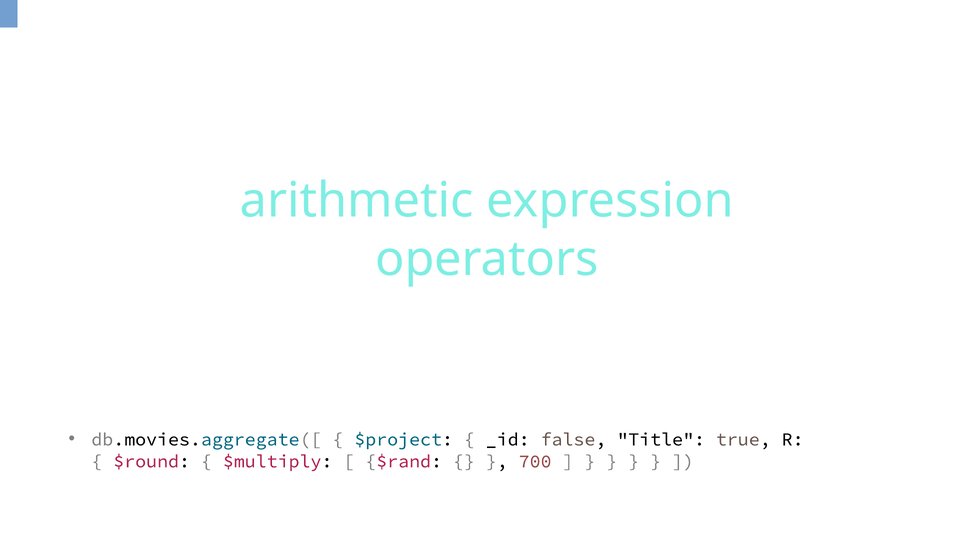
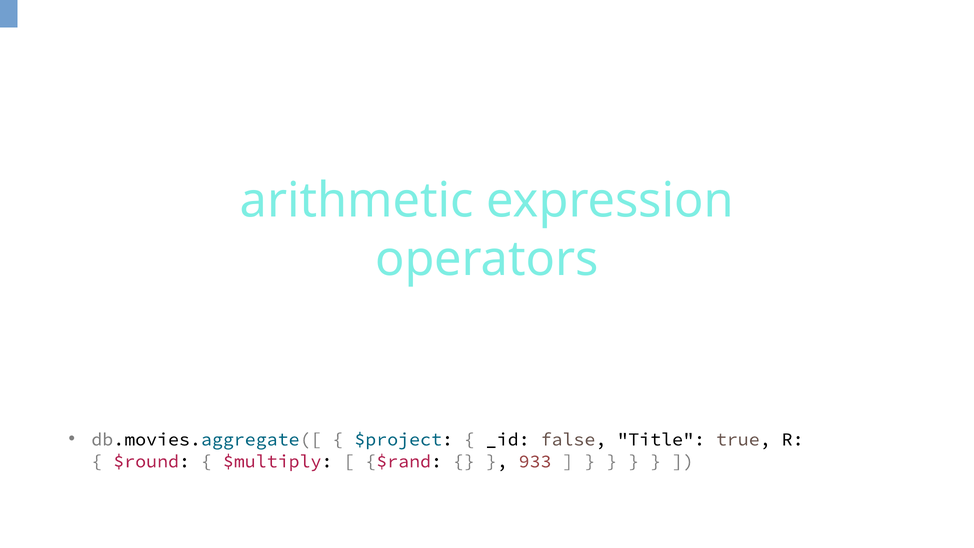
700: 700 -> 933 (535, 461)
